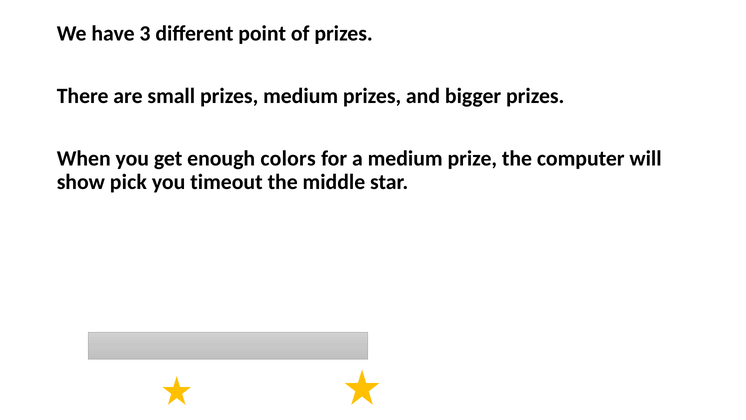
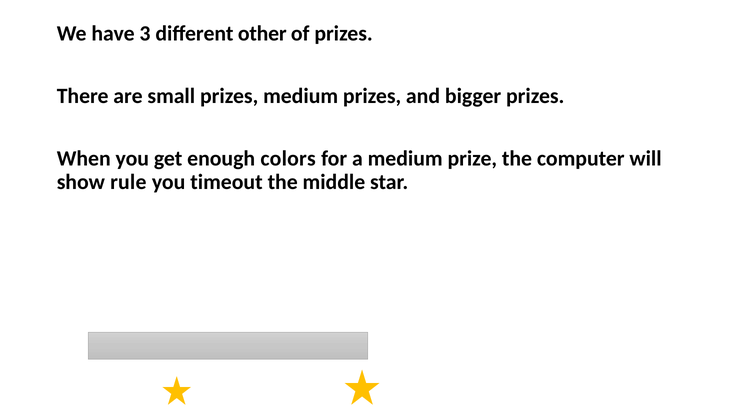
point: point -> other (262, 33)
pick: pick -> rule (128, 182)
